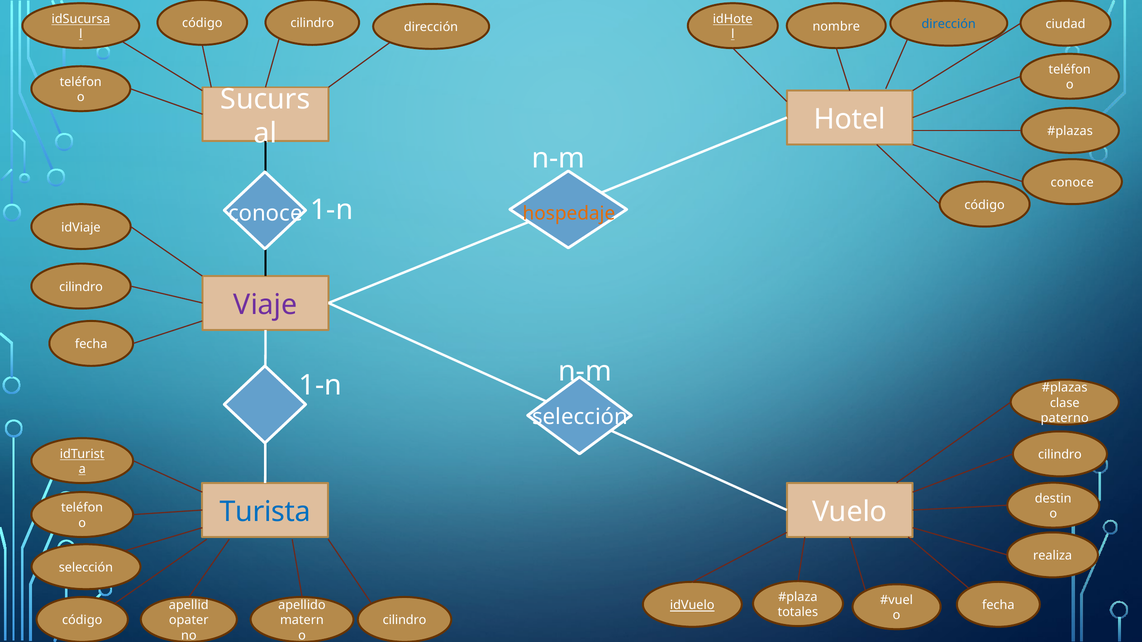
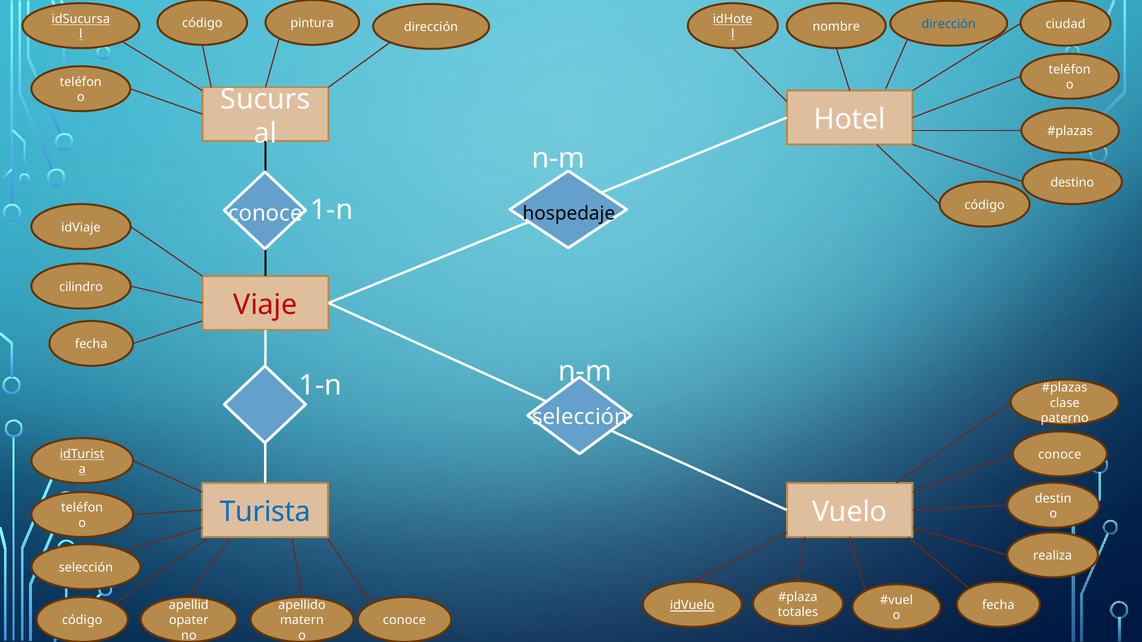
cilindro: cilindro -> pintura (312, 23)
conoce: conoce -> destino (1072, 183)
hospedaje colour: orange -> black (569, 214)
Viaje colour: purple -> red (265, 305)
cilindro: cilindro -> conoce (1060, 455)
código cilindro: cilindro -> conoce (404, 621)
